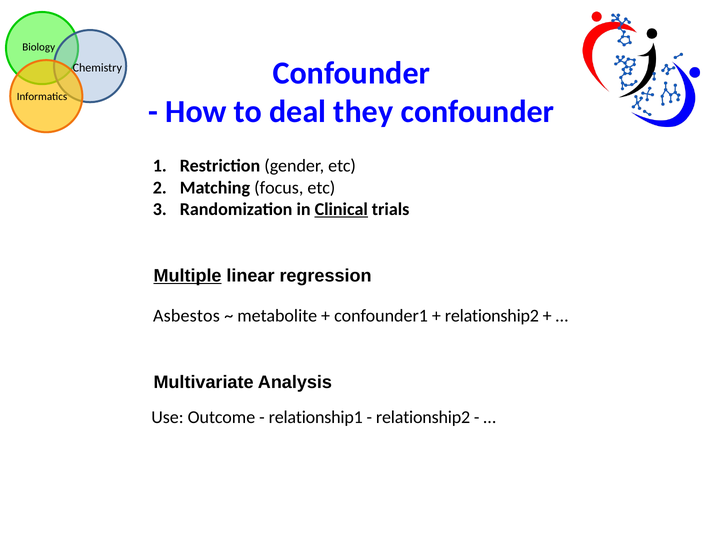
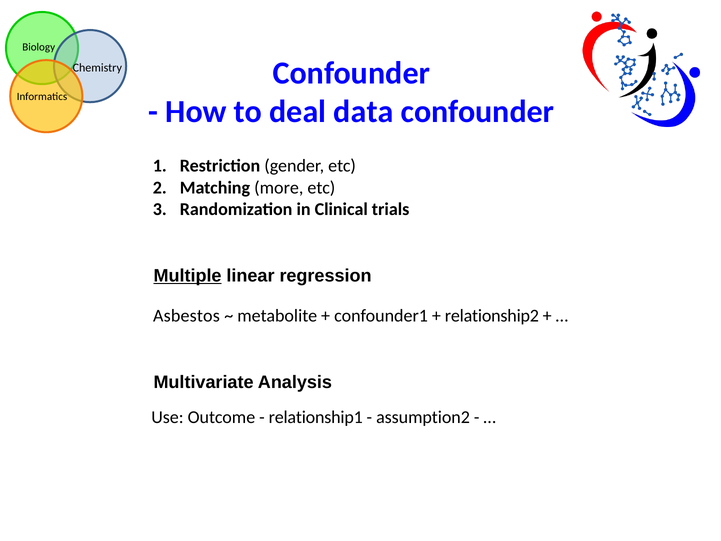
they: they -> data (363, 112)
focus: focus -> more (279, 188)
Clinical underline: present -> none (341, 209)
relationship2: relationship2 -> assumption2 (423, 417)
